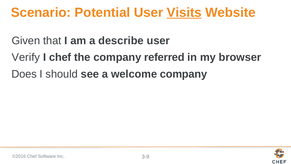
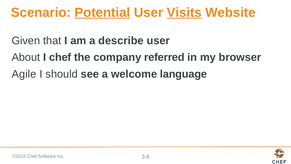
Potential underline: none -> present (102, 13)
Verify: Verify -> About (26, 57)
Does: Does -> Agile (24, 74)
welcome company: company -> language (184, 74)
